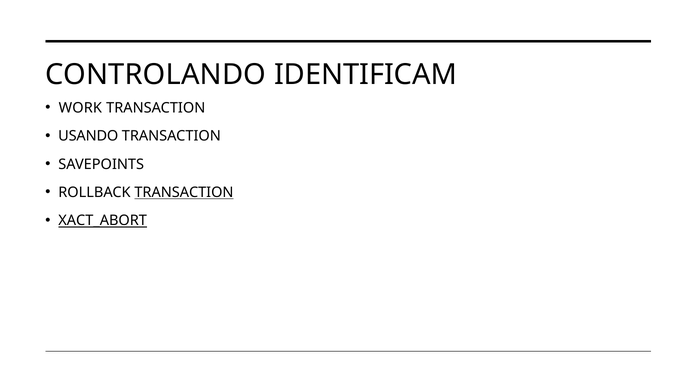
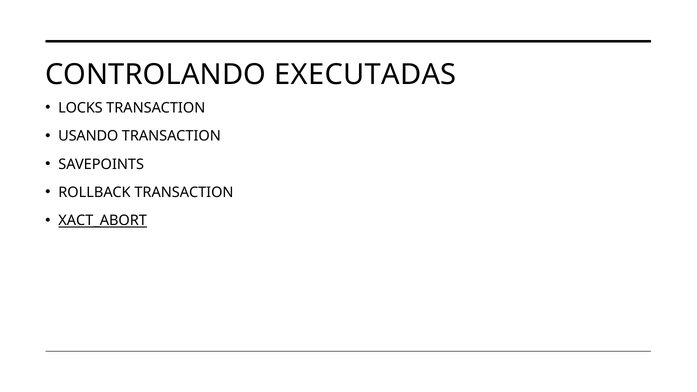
IDENTIFICAM: IDENTIFICAM -> EXECUTADAS (365, 75)
WORK: WORK -> LOCKS (80, 108)
TRANSACTION underline: present -> none (184, 193)
